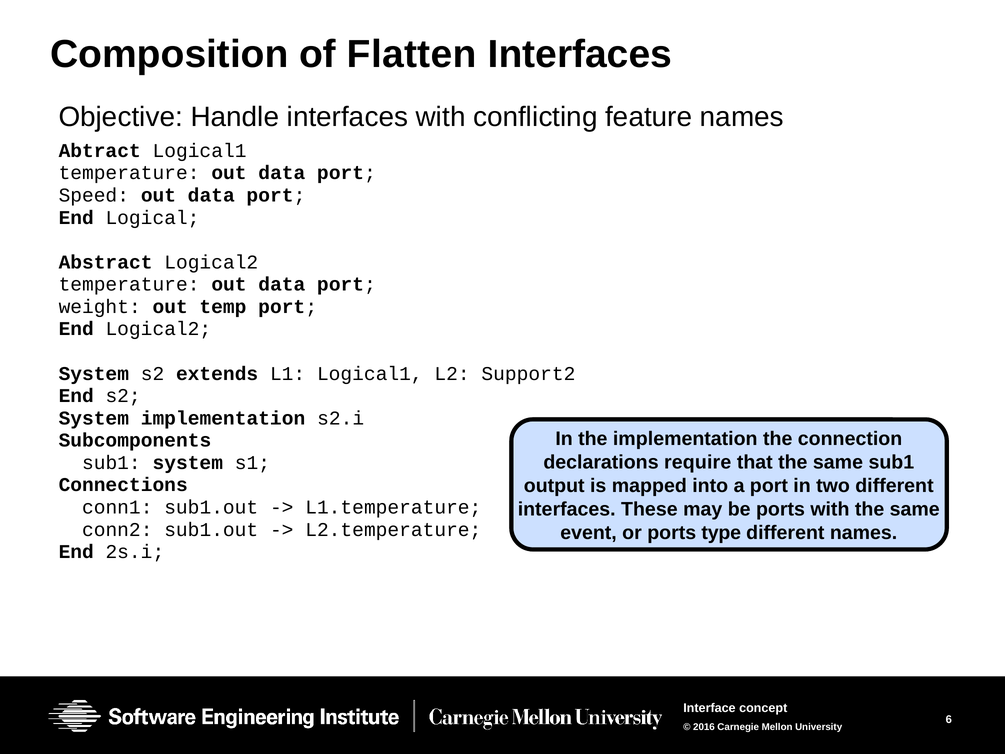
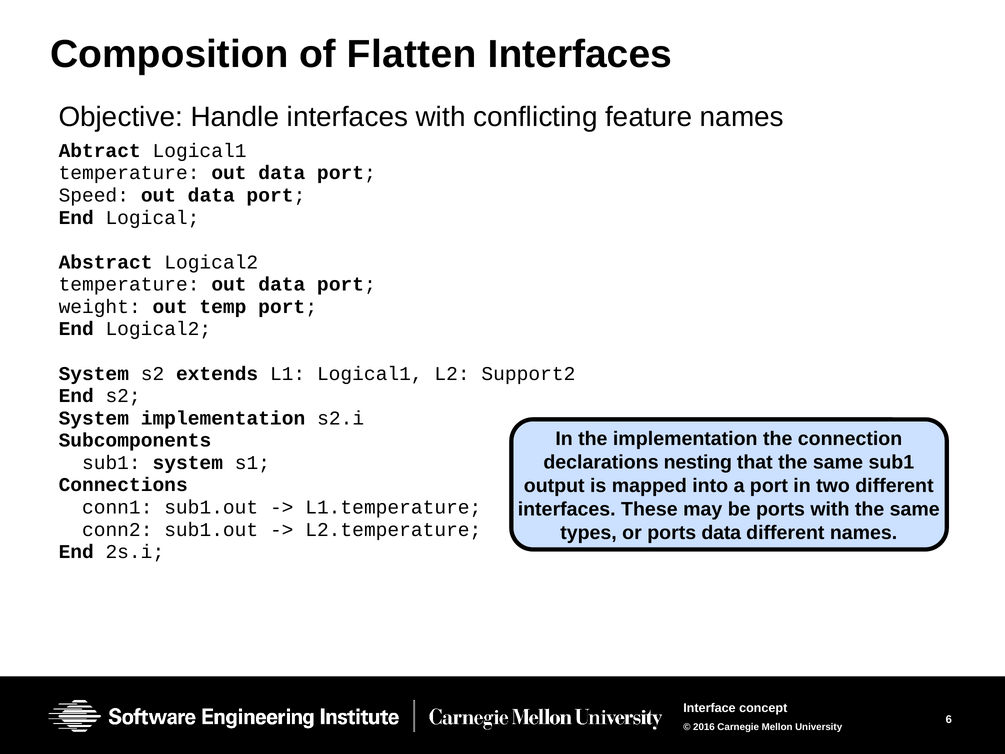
require: require -> nesting (698, 462)
event: event -> types (589, 532)
ports type: type -> data (721, 532)
